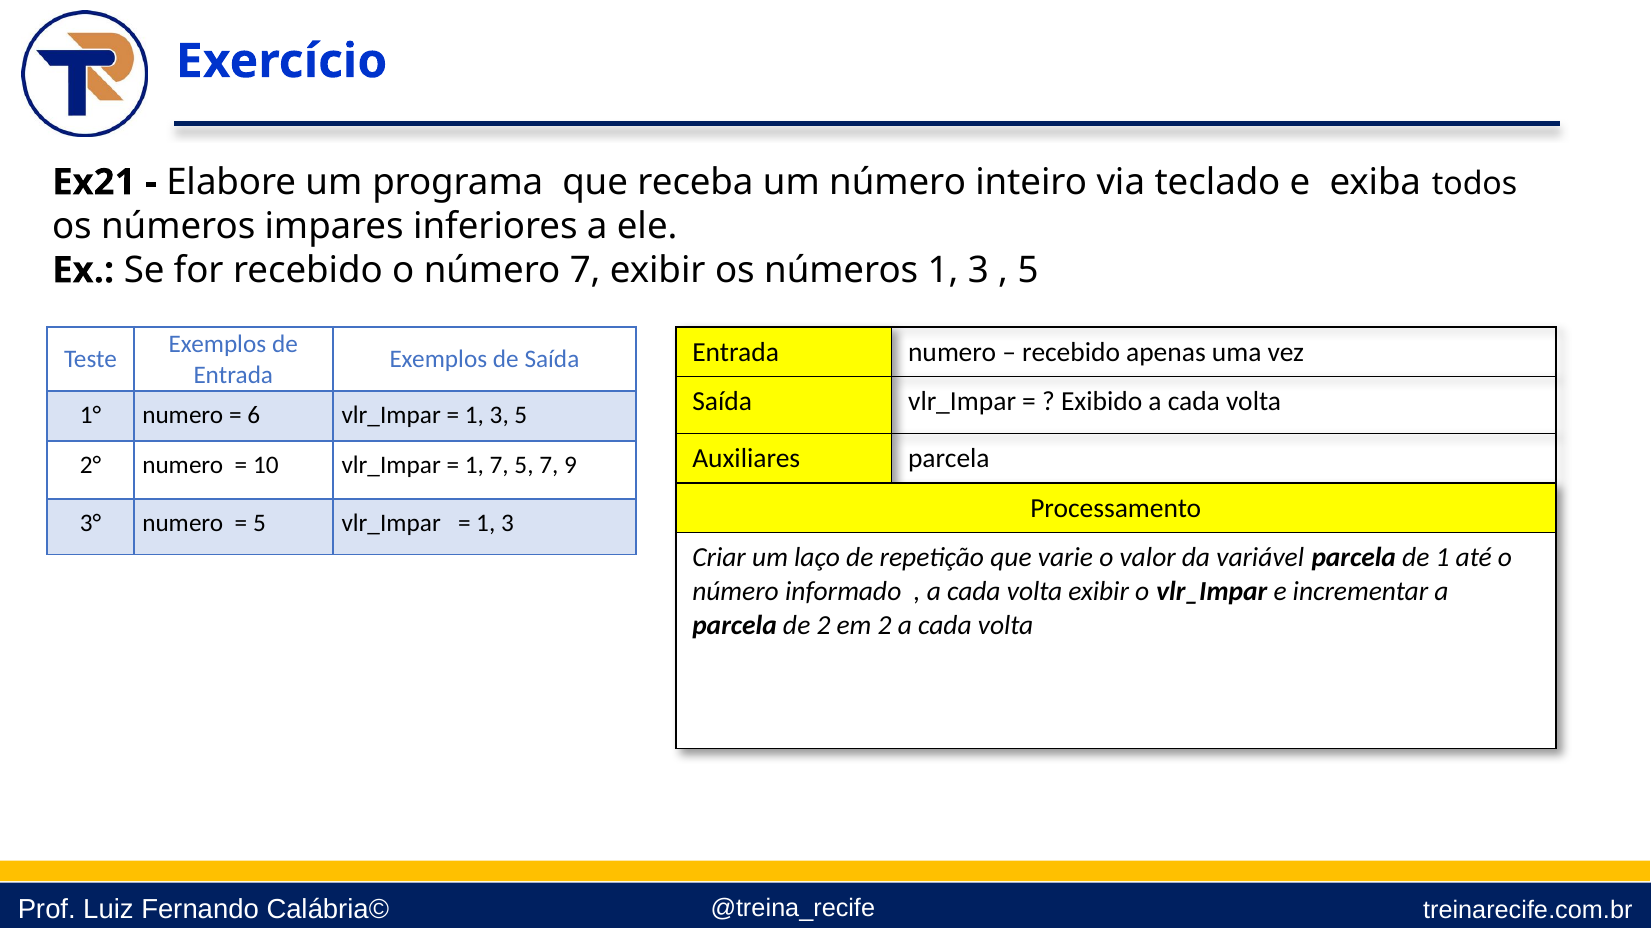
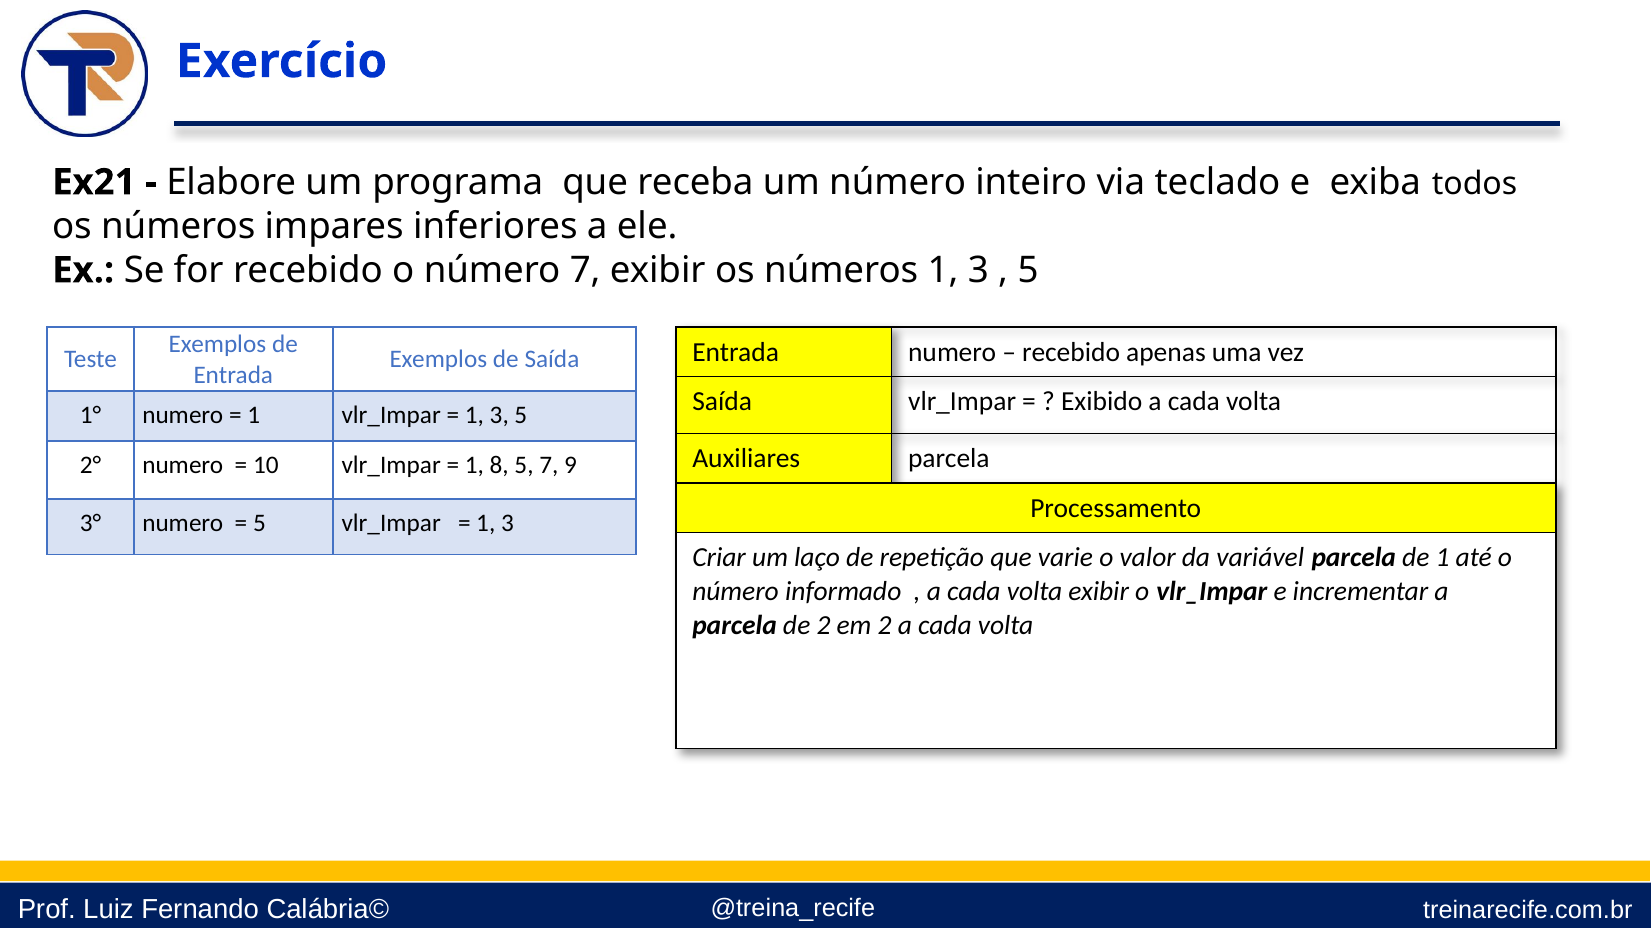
6: 6 -> 1 (254, 415)
1 7: 7 -> 8 (499, 465)
